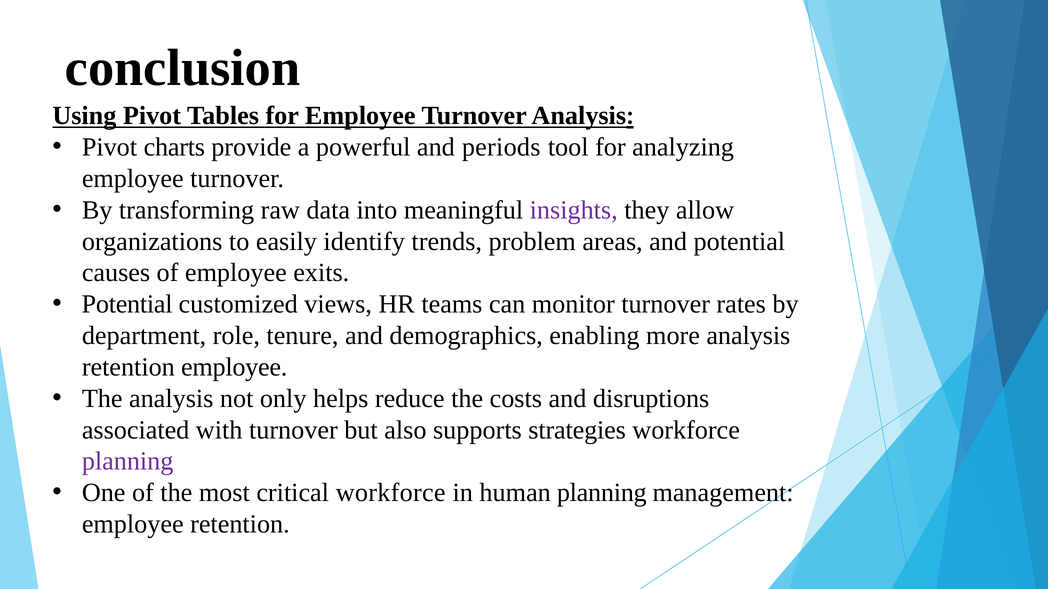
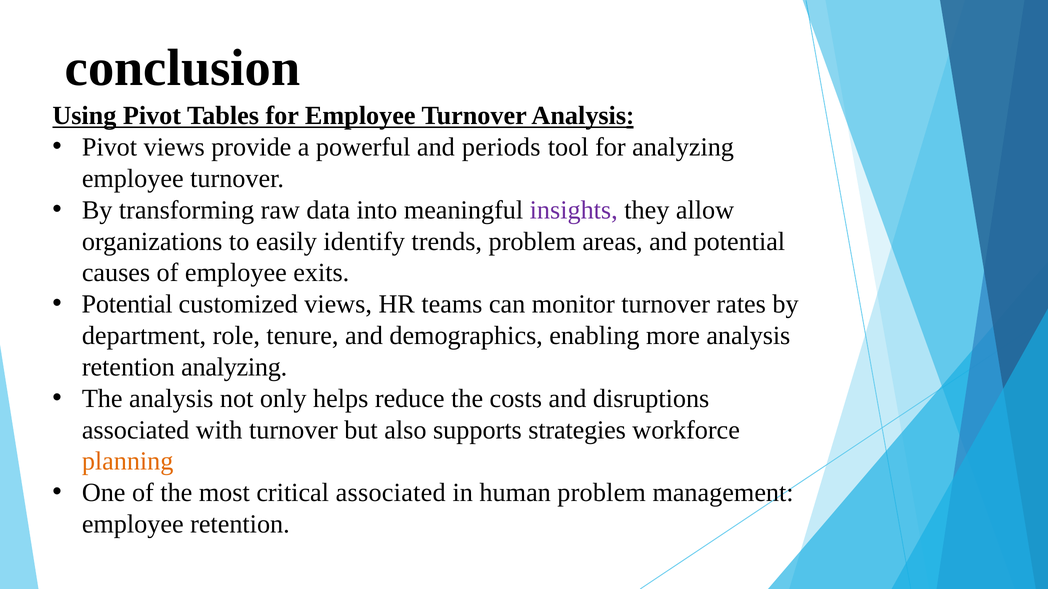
Pivot charts: charts -> views (174, 147)
retention employee: employee -> analyzing (234, 367)
planning colour: purple -> orange (128, 462)
critical workforce: workforce -> associated (391, 493)
human planning: planning -> problem (602, 493)
